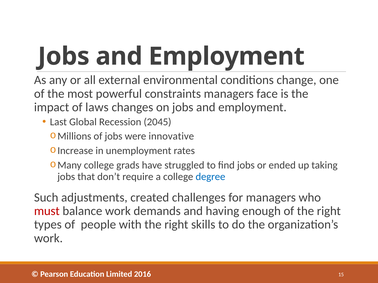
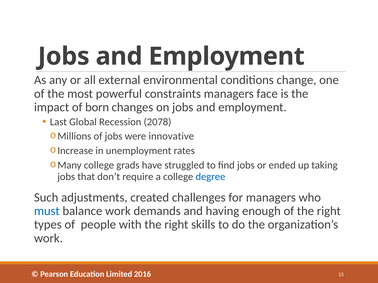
laws: laws -> born (97, 107)
2045: 2045 -> 2078 (158, 122)
must colour: red -> blue (47, 211)
